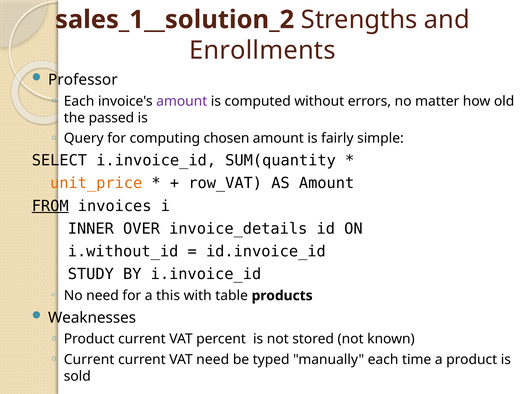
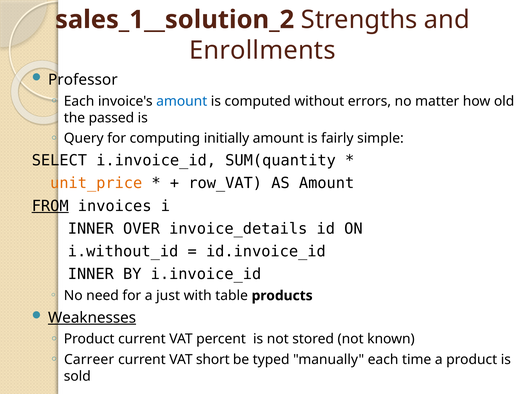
amount colour: purple -> blue (182, 101)
chosen: chosen -> initially (226, 138)
STUDY: STUDY -> INNER (91, 274)
this: this -> just (168, 295)
Weaknesses underline: none -> present (92, 317)
Current: Current -> Carreer (89, 359)
VAT need: need -> short (213, 359)
